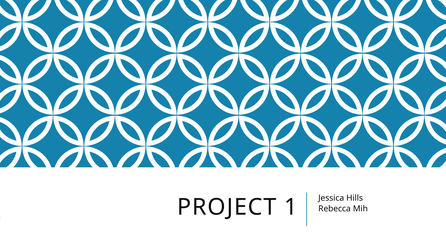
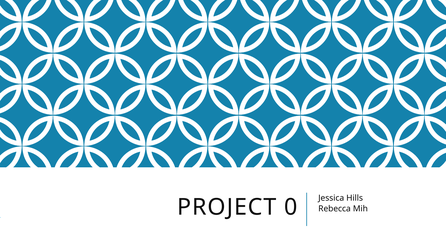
1: 1 -> 0 (291, 207)
